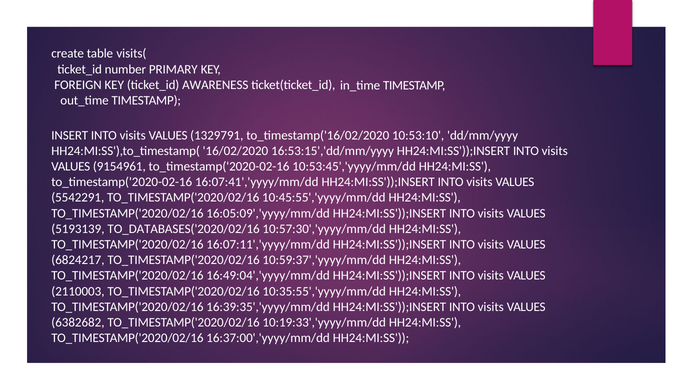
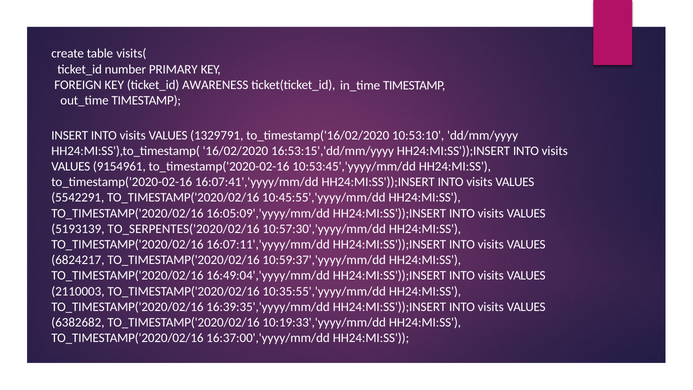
TO_DATABASES('2020/02/16: TO_DATABASES('2020/02/16 -> TO_SERPENTES('2020/02/16 (184, 229)
